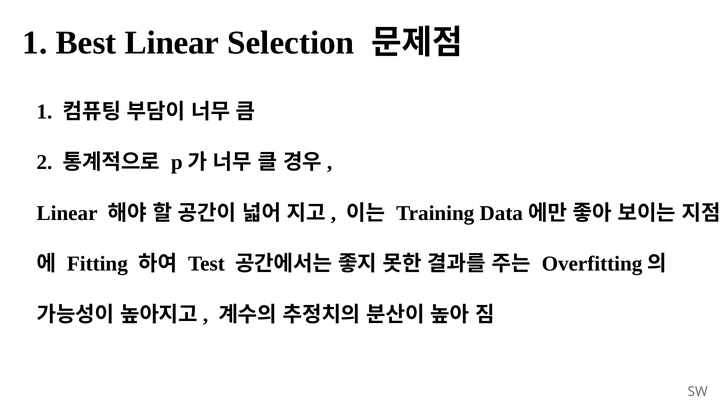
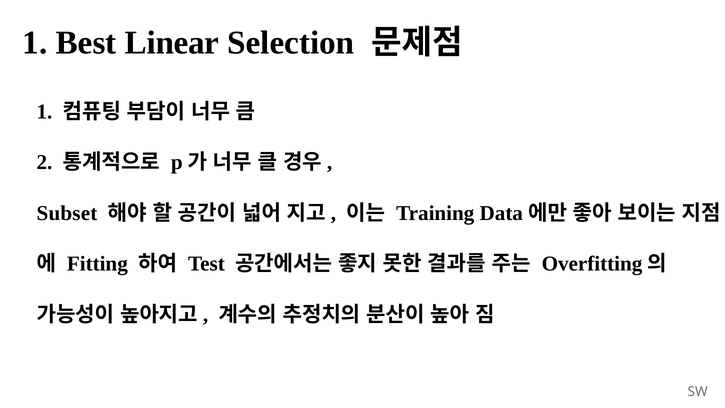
Linear: Linear -> Subset (67, 213)
